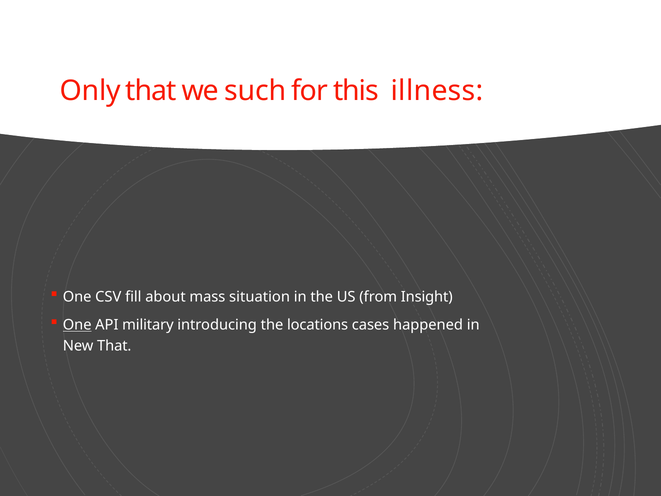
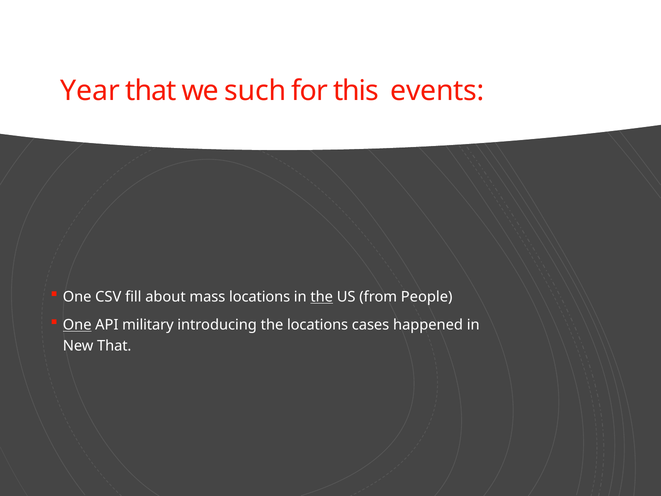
Only: Only -> Year (90, 91)
illness: illness -> events (437, 91)
mass situation: situation -> locations (260, 297)
the underline: none -> present (322, 297)
Insight: Insight -> People (427, 297)
